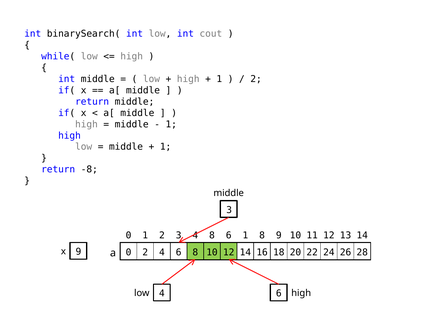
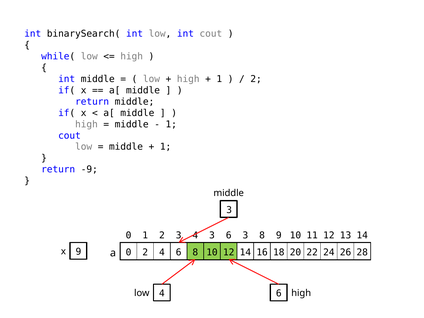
high: high -> cout (69, 136)
-8: -8 -> -9 (89, 169)
4 8: 8 -> 3 (212, 235)
1: 1 -> 3 (245, 235)
